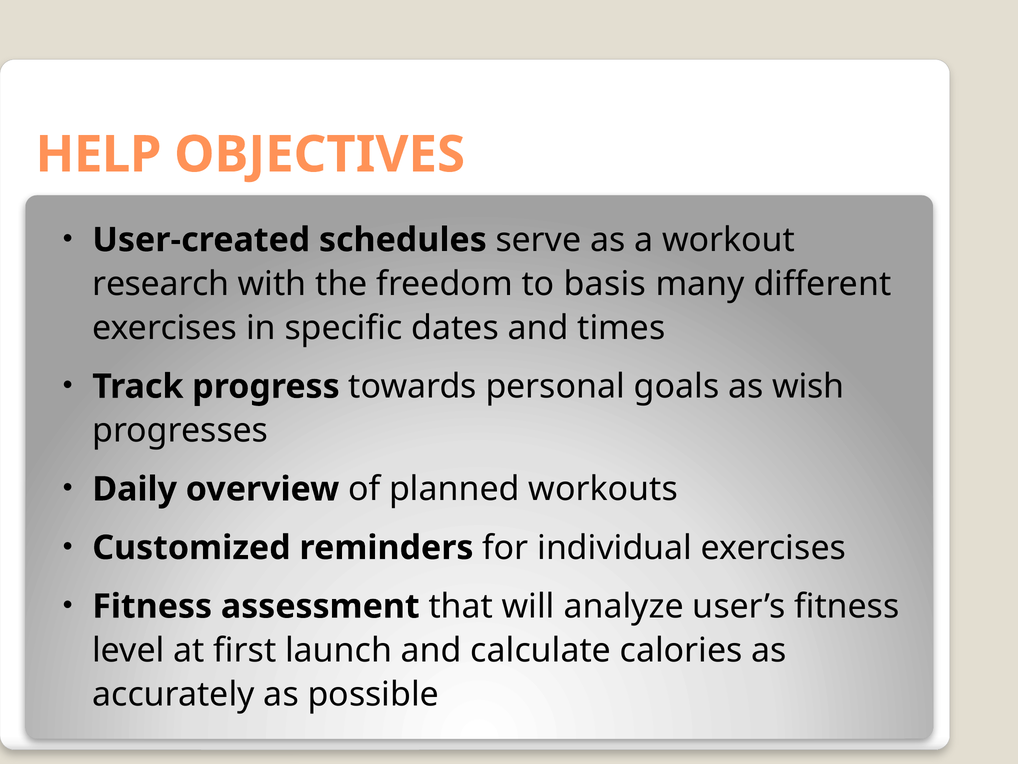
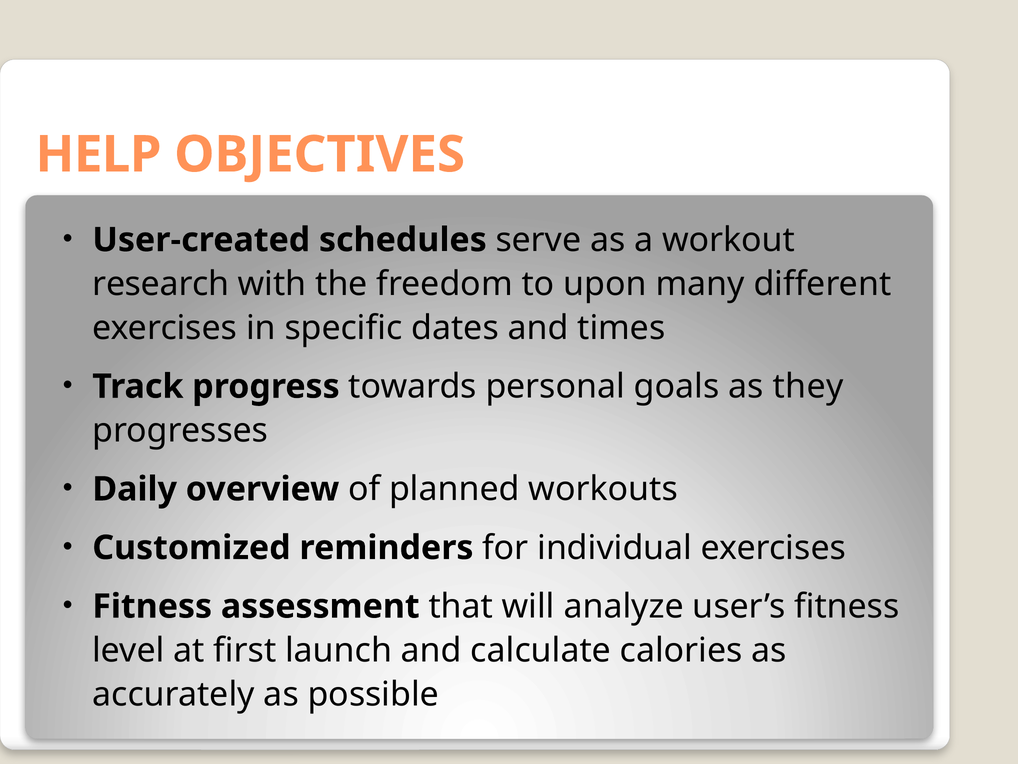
basis: basis -> upon (605, 284)
wish: wish -> they (808, 386)
